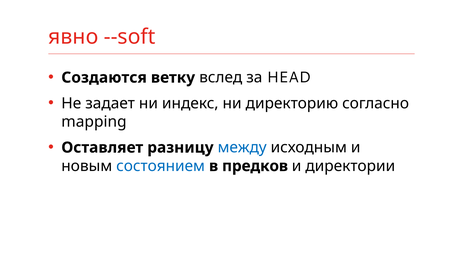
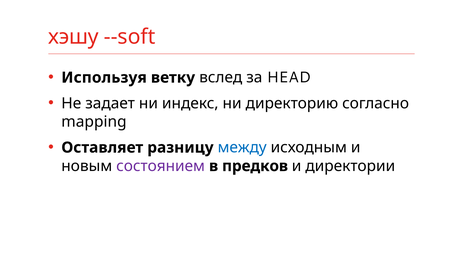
явно: явно -> хэшу (73, 37)
Создаются: Создаются -> Используя (104, 78)
состоянием colour: blue -> purple (161, 166)
